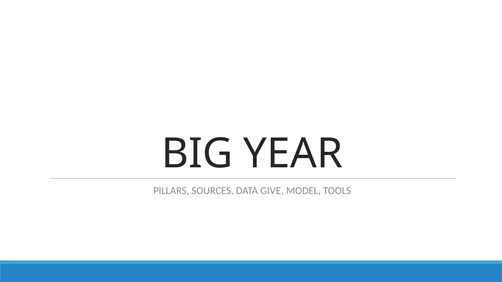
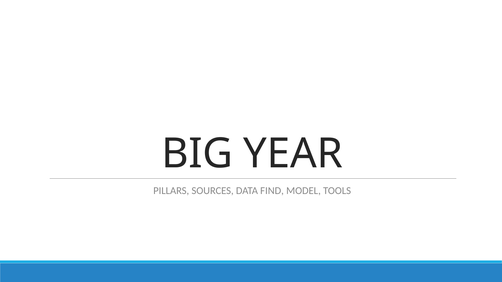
GIVE: GIVE -> FIND (272, 191)
